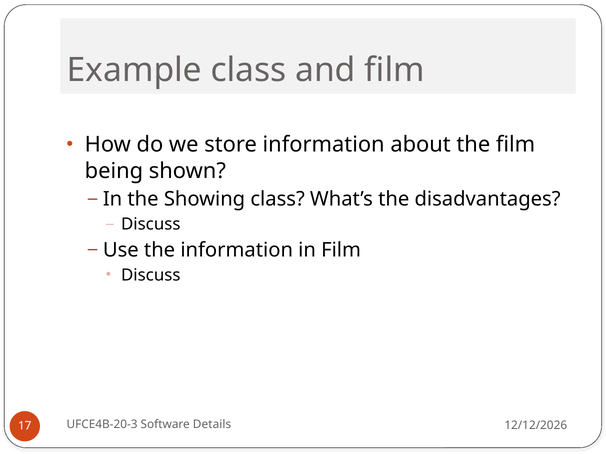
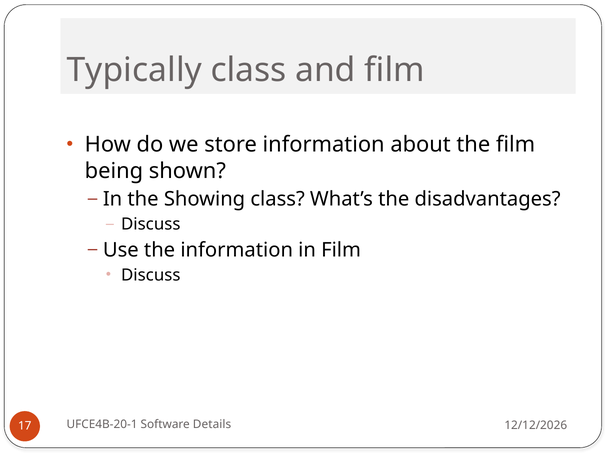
Example: Example -> Typically (134, 70)
UFCE4B-20-3: UFCE4B-20-3 -> UFCE4B-20-1 (102, 425)
